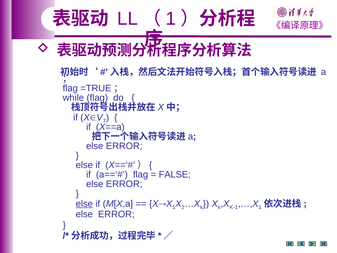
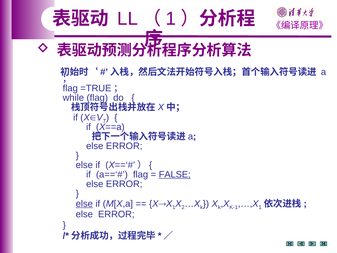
FALSE underline: none -> present (175, 174)
